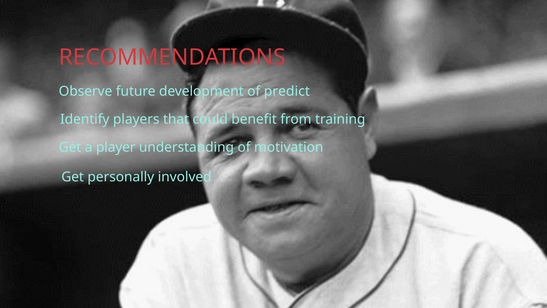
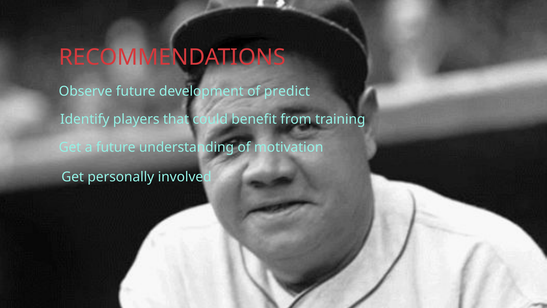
a player: player -> future (116, 147)
